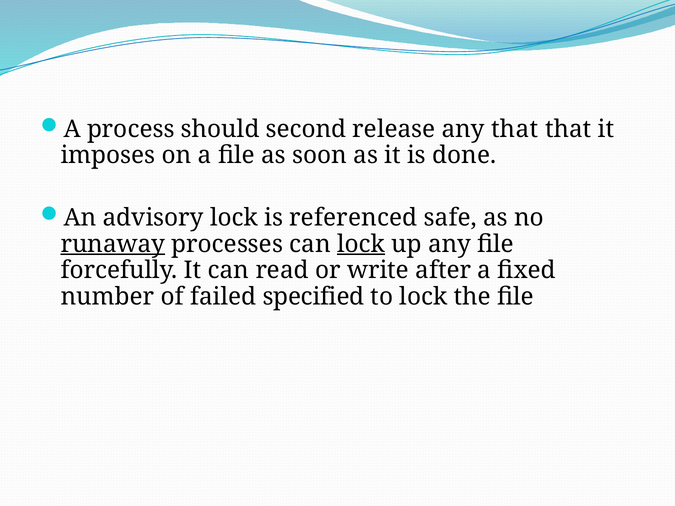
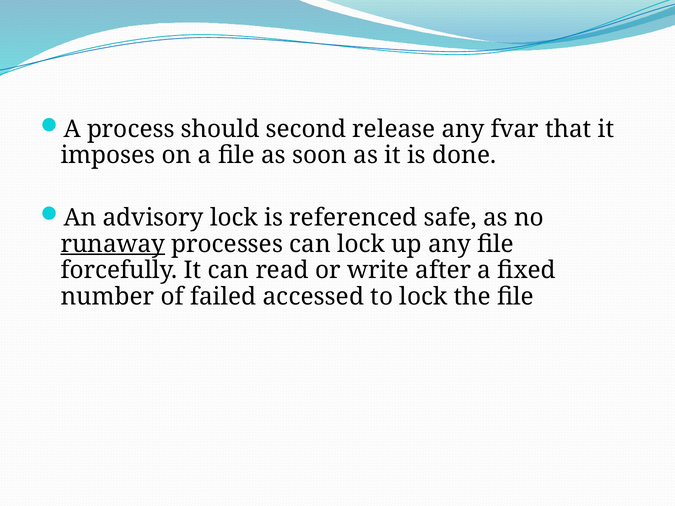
any that: that -> fvar (515, 129)
lock underline: present -> none (361, 244)
specified: specified -> accessed (313, 297)
